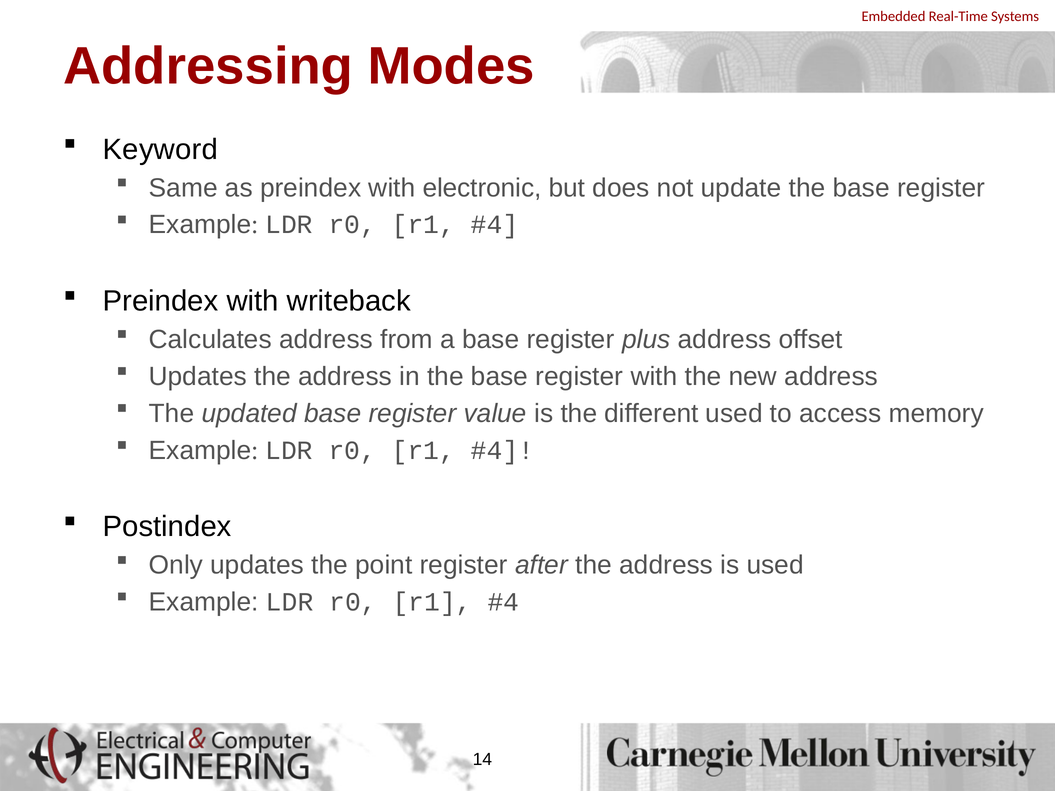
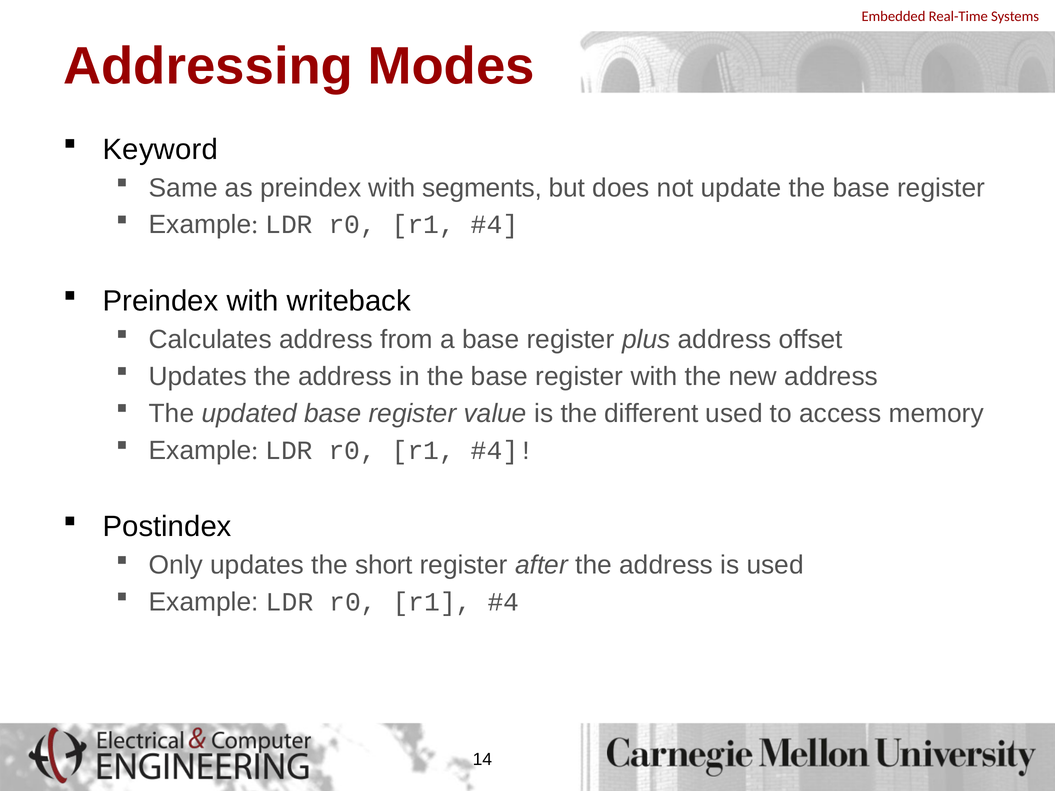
electronic: electronic -> segments (482, 188)
point: point -> short (384, 565)
